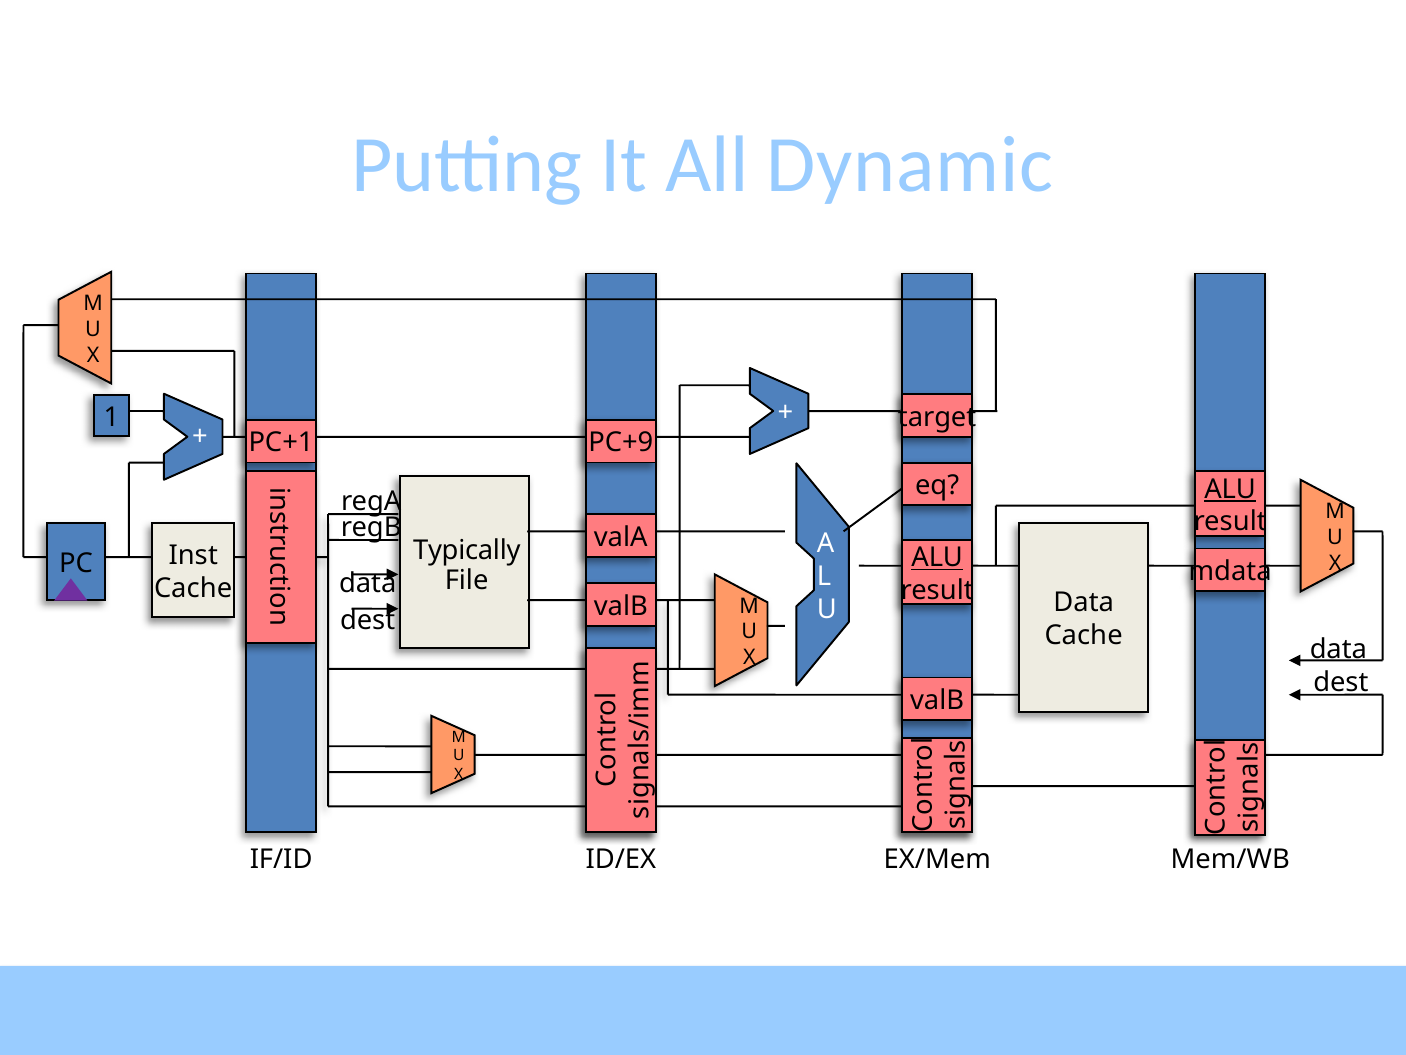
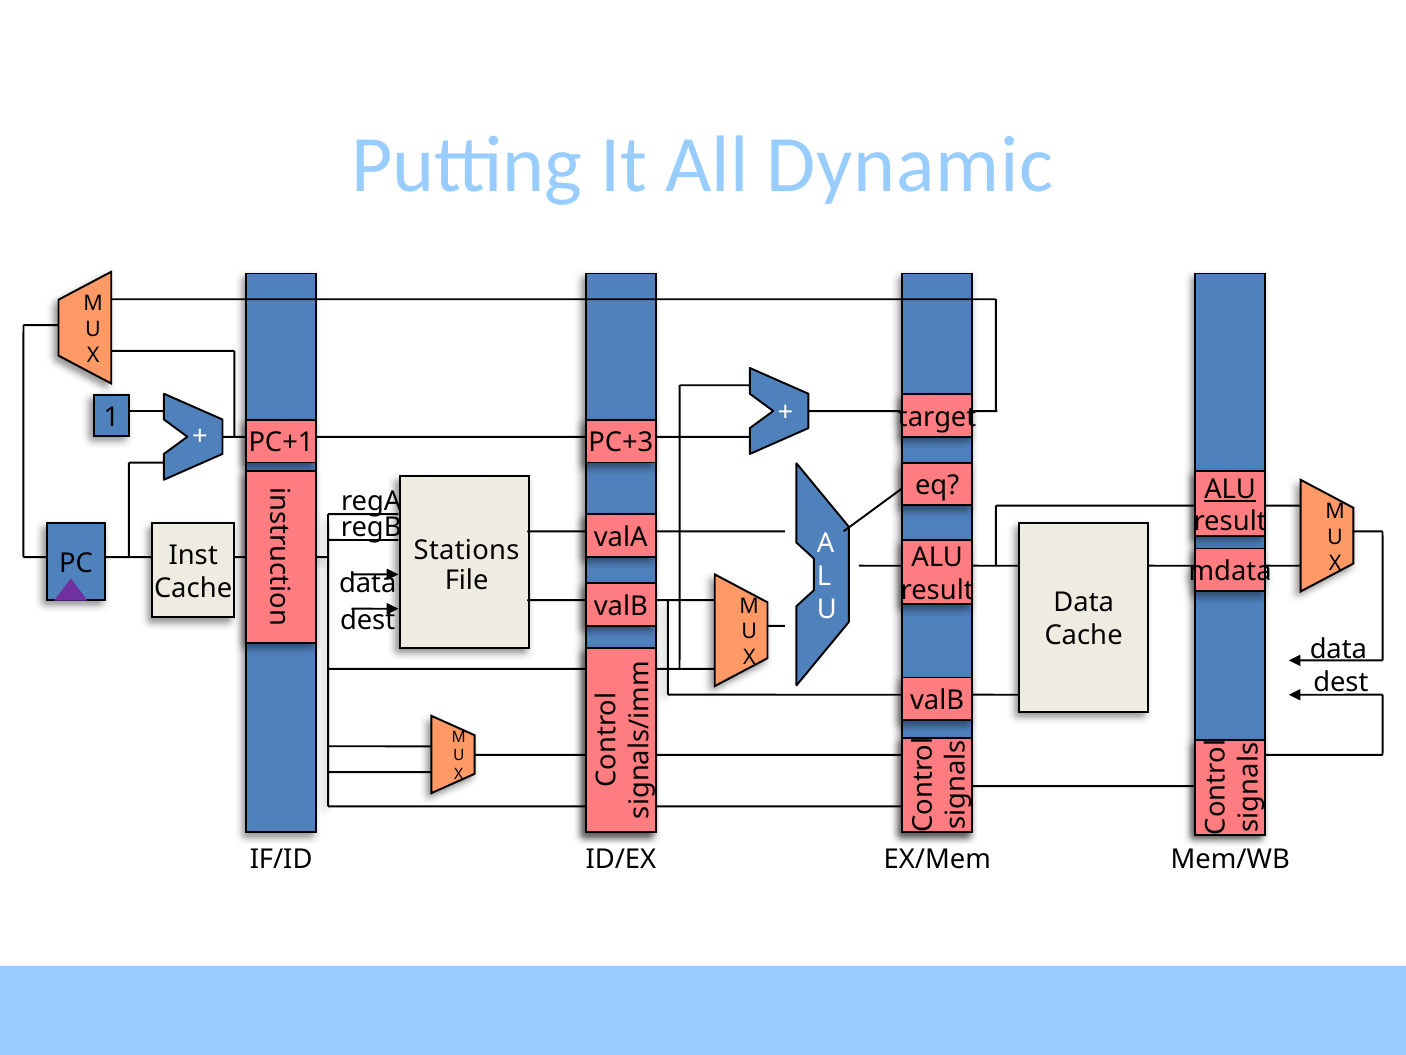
PC+9: PC+9 -> PC+3 (621, 443)
Typically: Typically -> Stations (467, 550)
ALU underline: present -> none (937, 557)
